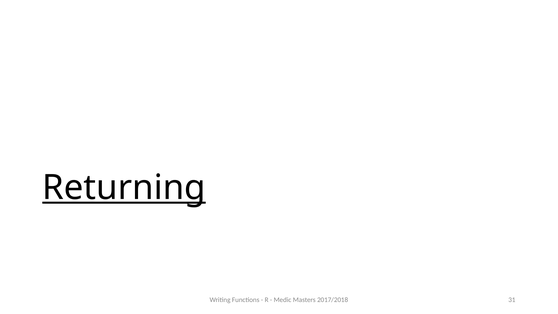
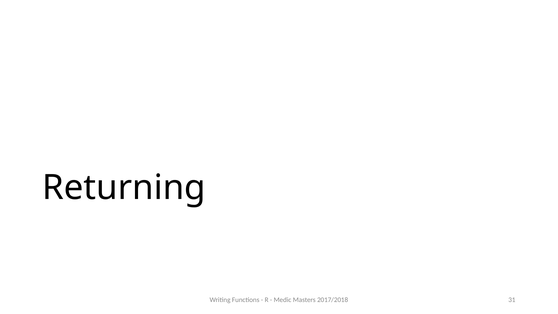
Returning underline: present -> none (124, 188)
